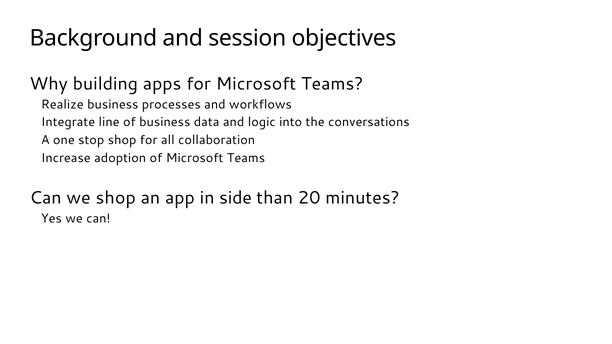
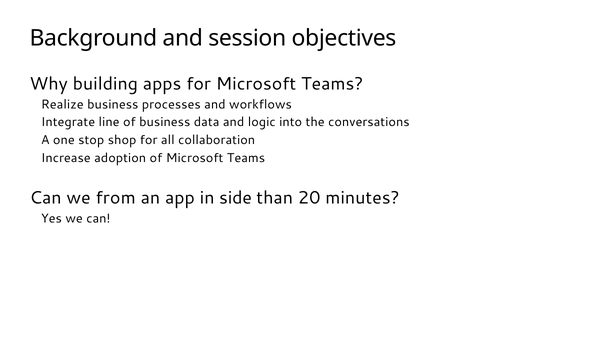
we shop: shop -> from (116, 198)
